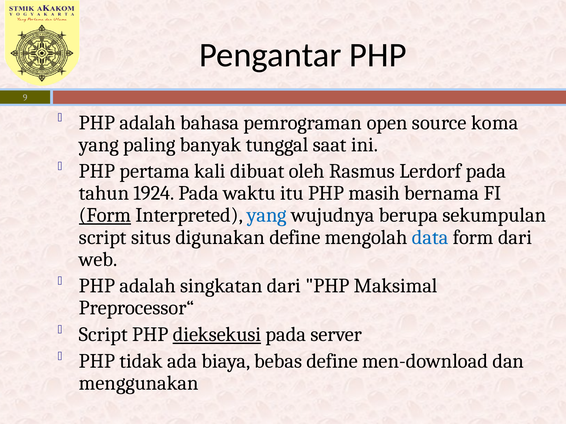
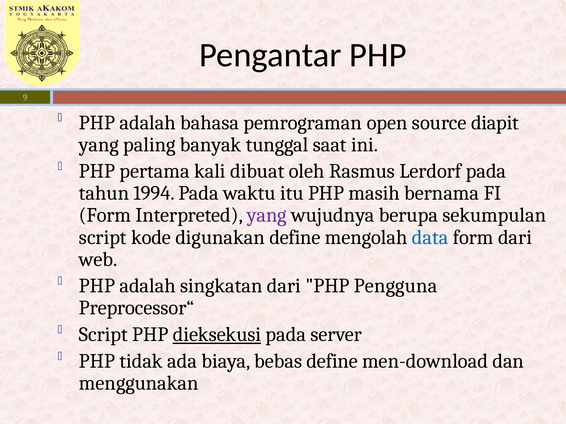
koma: koma -> diapit (495, 123)
1924: 1924 -> 1994 (154, 193)
Form underline: present -> none (105, 216)
yang colour: blue -> purple (267, 216)
situs: situs -> kode (151, 238)
Maksimal: Maksimal -> Pengguna (396, 286)
